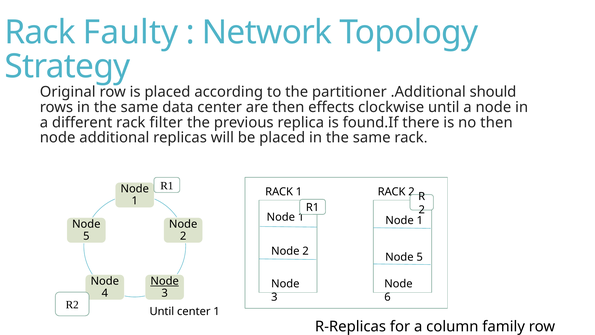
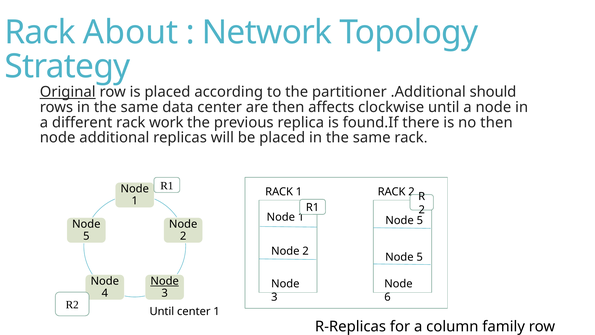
Faulty: Faulty -> About (131, 32)
Original underline: none -> present (68, 92)
effects: effects -> affects (331, 107)
filter: filter -> work (166, 122)
1: 1 -> 5 (420, 220)
